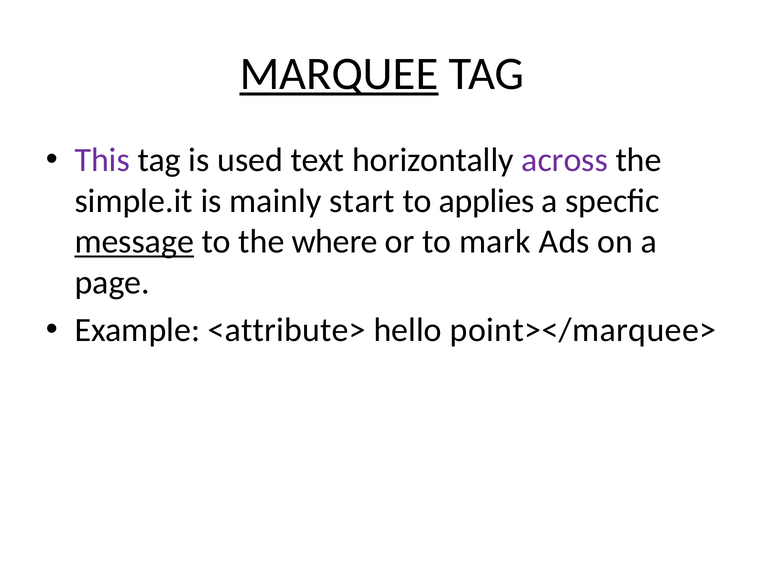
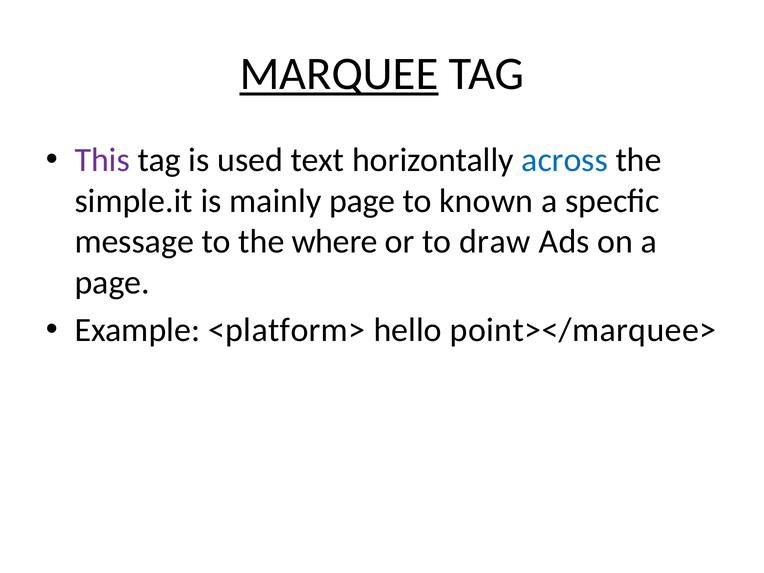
across colour: purple -> blue (565, 160)
mainly start: start -> page (362, 201)
applies: applies -> known (486, 201)
message underline: present -> none (134, 242)
mark: mark -> draw (495, 242)
<attribute>: <attribute> -> <platform> (287, 330)
